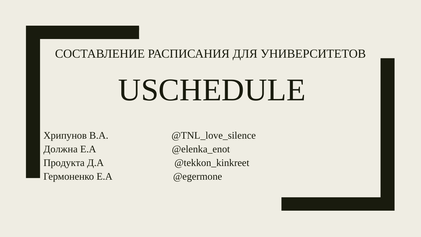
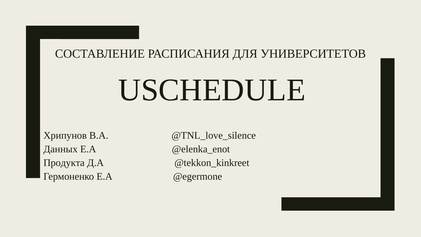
Должна: Должна -> Данных (61, 149)
